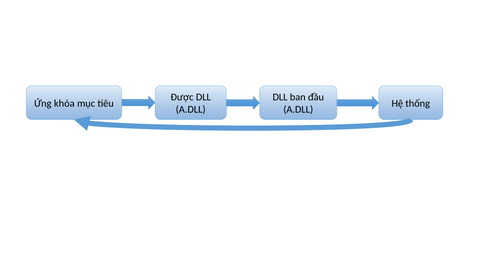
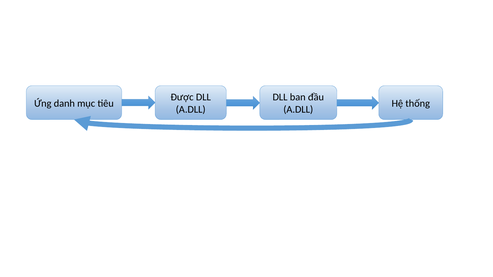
khóa: khóa -> danh (64, 103)
